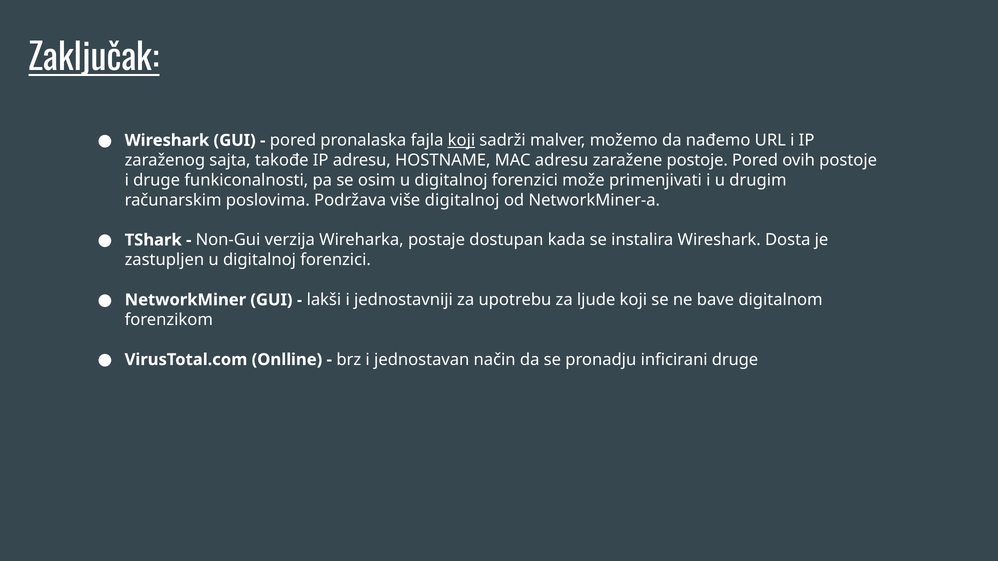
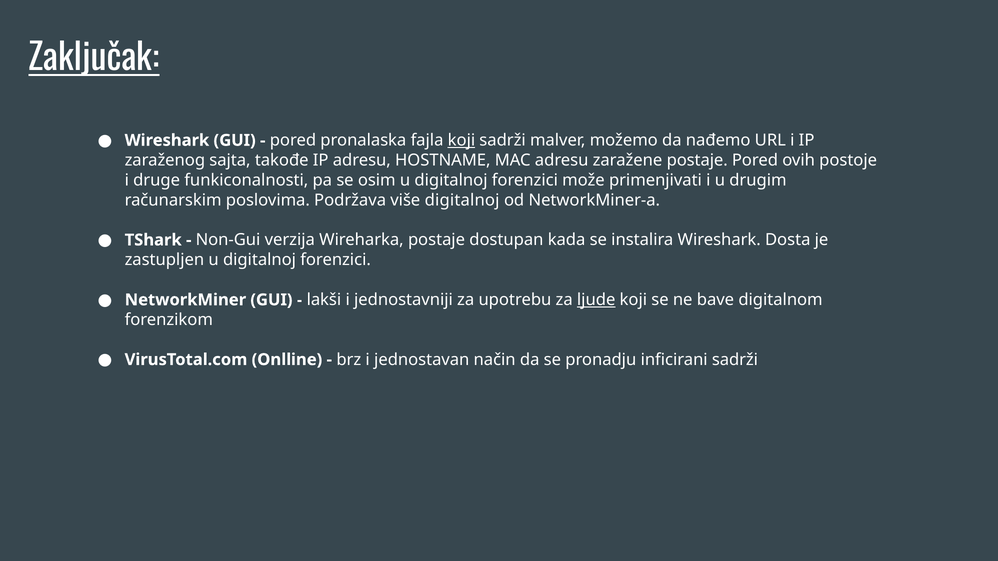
zaražene postoje: postoje -> postaje (697, 160)
ljude underline: none -> present (596, 300)
inficirani druge: druge -> sadrži (735, 360)
